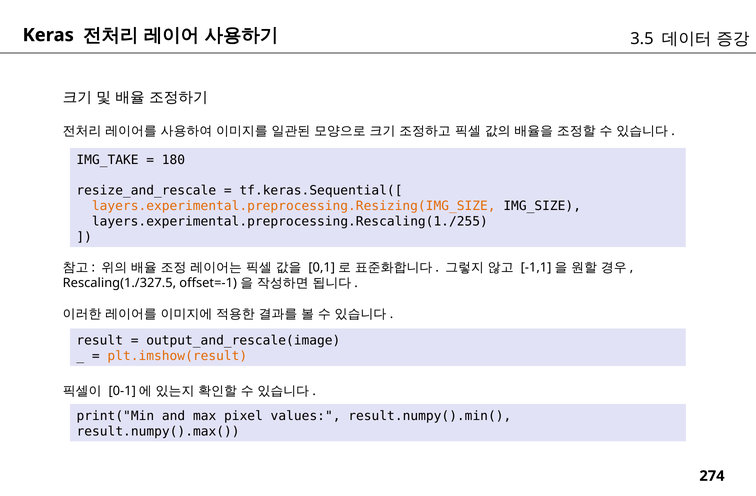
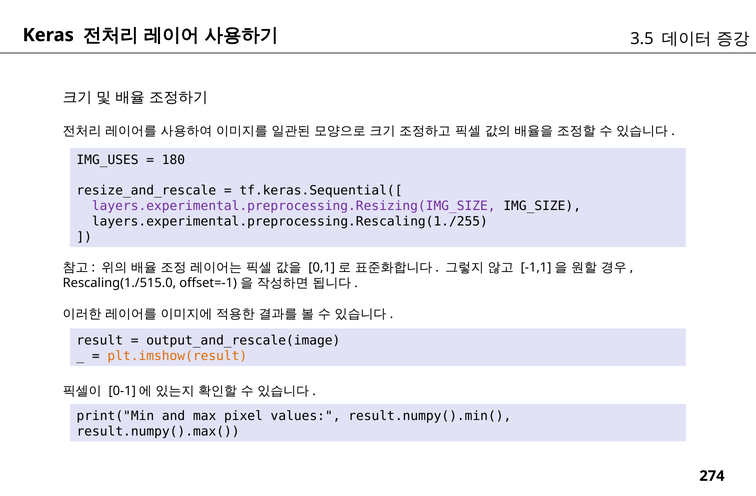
IMG_TAKE: IMG_TAKE -> IMG_USES (108, 160)
layers.experimental.preprocessing.Resizing(IMG_SIZE colour: orange -> purple (294, 206)
Rescaling(1./327.5: Rescaling(1./327.5 -> Rescaling(1./515.0 (119, 283)
